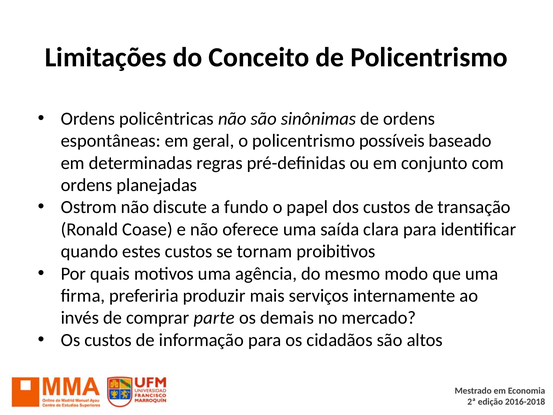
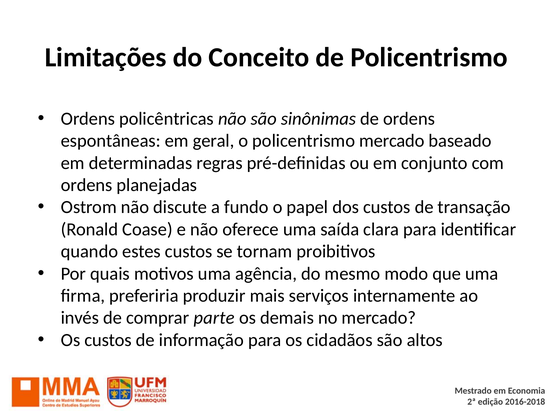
policentrismo possíveis: possíveis -> mercado (392, 141)
